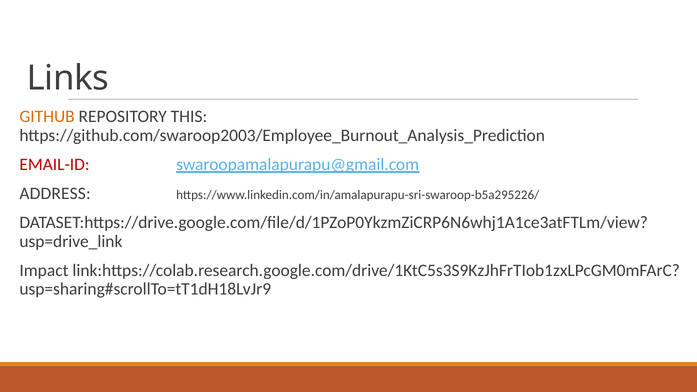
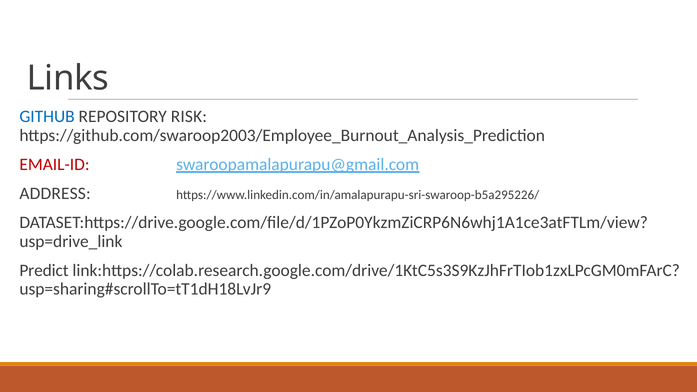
GITHUB colour: orange -> blue (47, 117)
THIS: THIS -> RISK (189, 117)
Impact: Impact -> Predict (44, 270)
